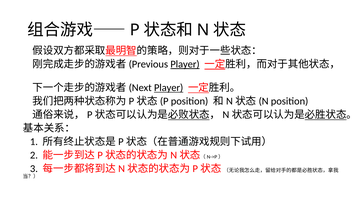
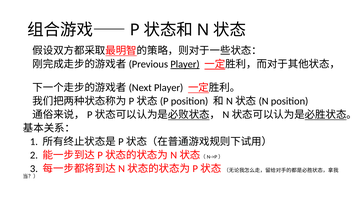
Player underline: present -> none (169, 88)
